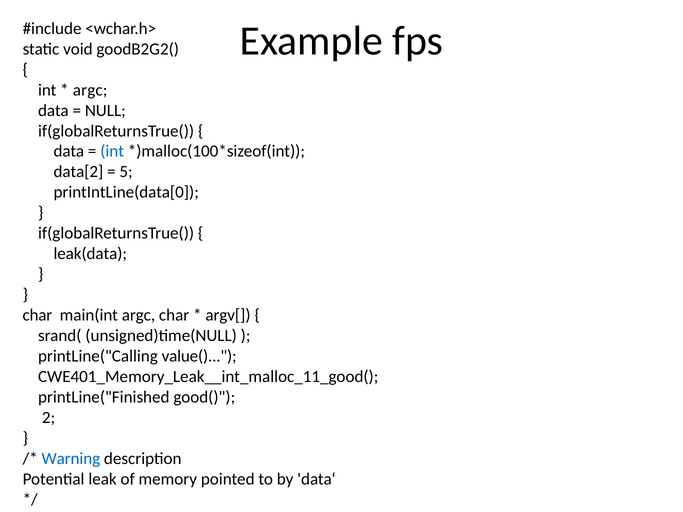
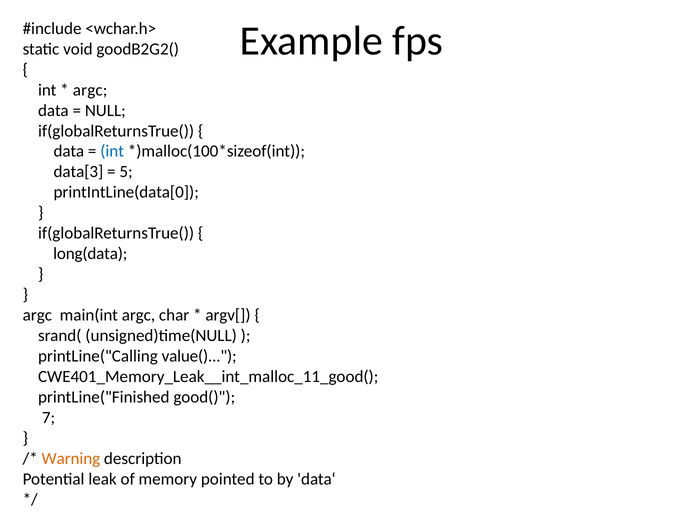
data[2: data[2 -> data[3 (78, 172)
leak(data: leak(data -> long(data (90, 254)
char: char -> argc (37, 315)
2: 2 -> 7 (48, 418)
Warning colour: blue -> orange (71, 459)
